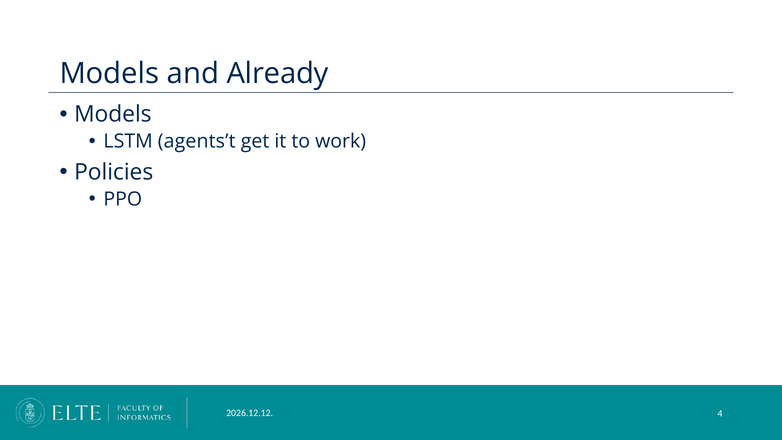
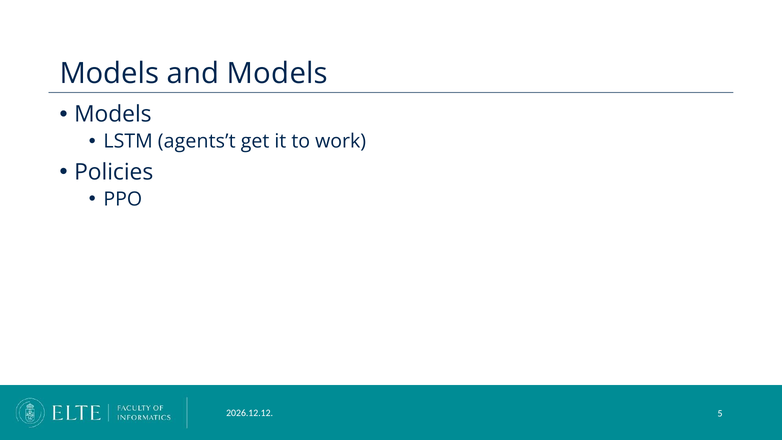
and Already: Already -> Models (277, 73)
4: 4 -> 5 (720, 413)
